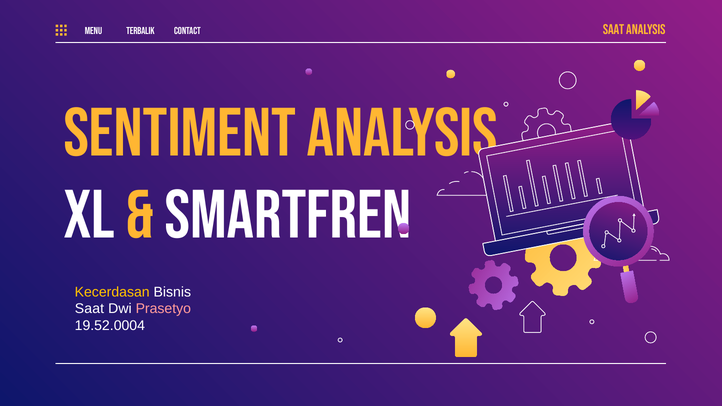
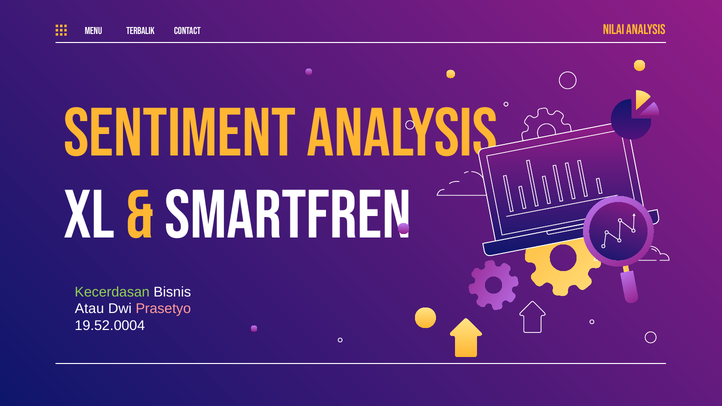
Saat: Saat -> Nilai (614, 30)
Kecerdasan colour: yellow -> light green (112, 292)
Saat: Saat -> Atau (89, 309)
